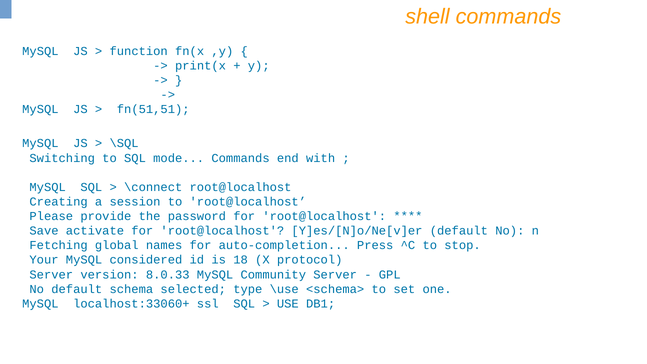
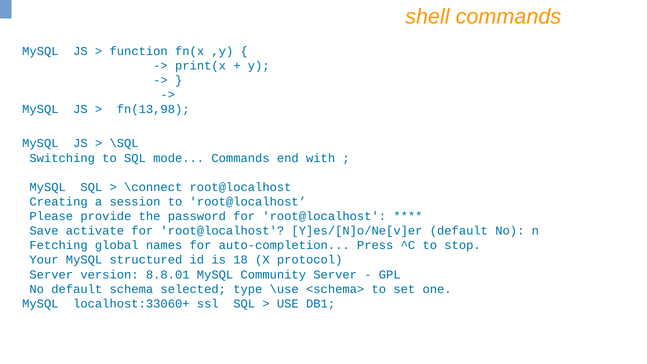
fn(51,51: fn(51,51 -> fn(13,98 (153, 109)
considered: considered -> structured (146, 260)
8.0.33: 8.0.33 -> 8.8.01 (168, 274)
